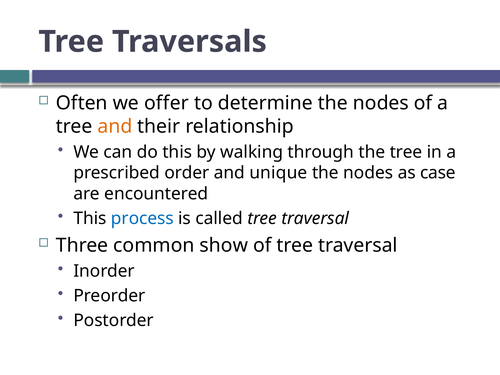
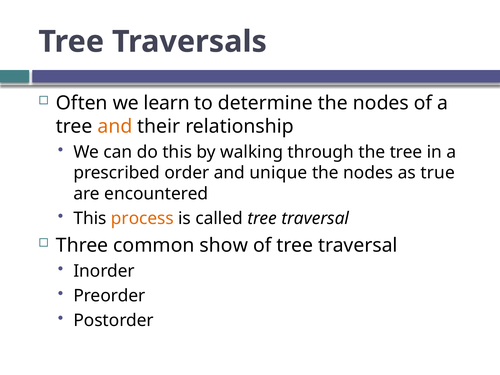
offer: offer -> learn (167, 103)
case: case -> true (438, 173)
process colour: blue -> orange (142, 218)
